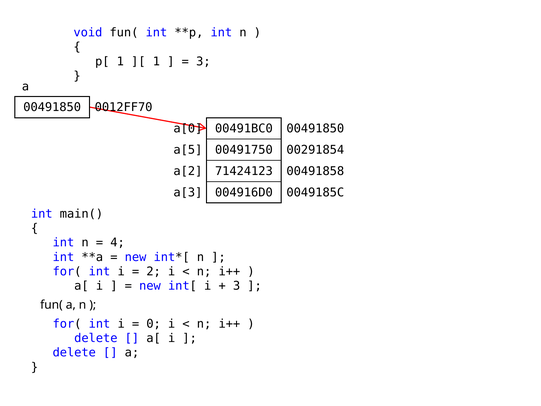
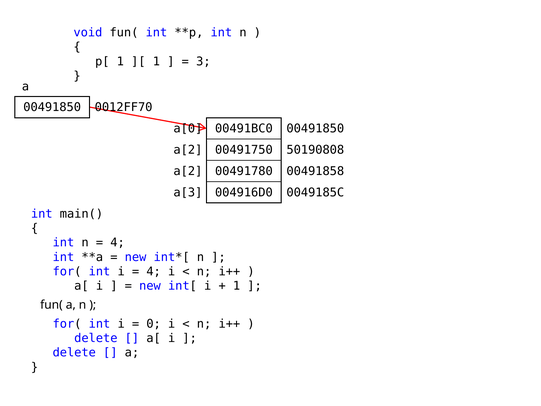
a[5: a[5 -> a[2 (188, 150)
00291854: 00291854 -> 50190808 (315, 150)
71424123: 71424123 -> 00491780 (244, 171)
2: 2 -> 4 (154, 271)
3: 3 -> 1 (237, 286)
